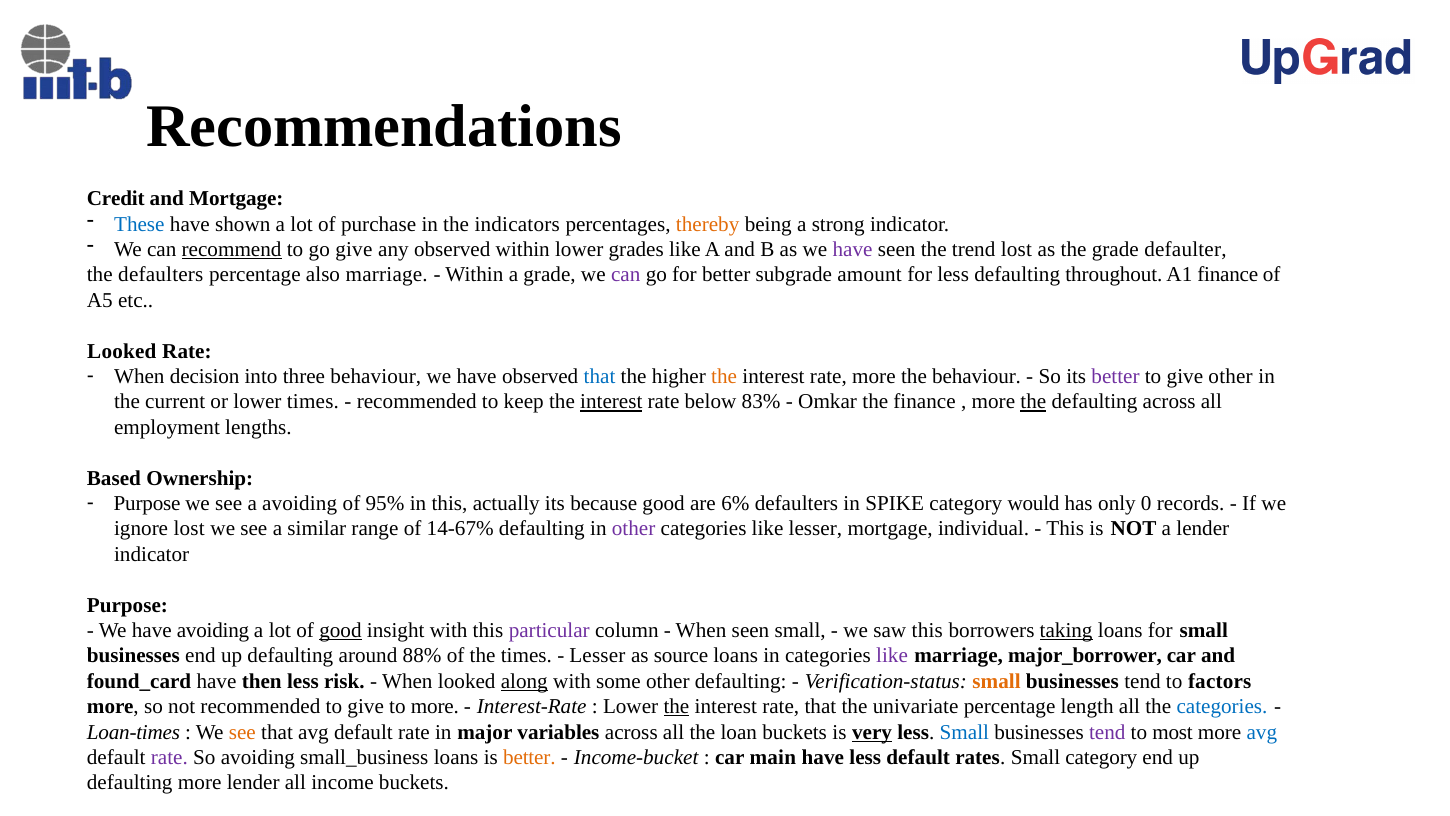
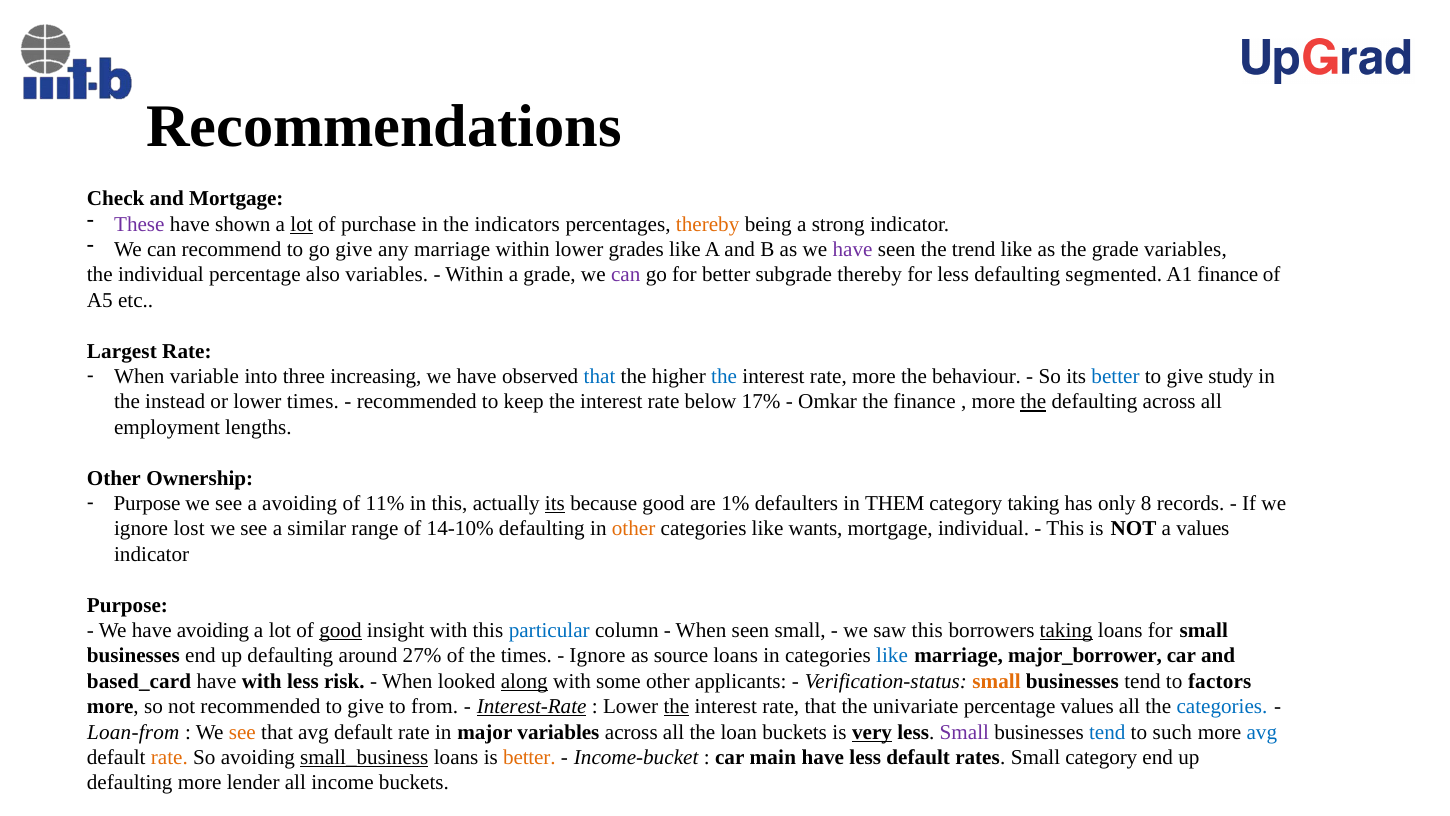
Credit: Credit -> Check (116, 199)
These colour: blue -> purple (139, 224)
lot underline: none -> present (302, 224)
recommend underline: present -> none (232, 249)
any observed: observed -> marriage (452, 249)
trend lost: lost -> like (1017, 249)
grade defaulter: defaulter -> variables (1185, 249)
the defaulters: defaulters -> individual (161, 275)
also marriage: marriage -> variables (387, 275)
subgrade amount: amount -> thereby (870, 275)
throughout: throughout -> segmented (1114, 275)
Looked: Looked -> Largest (122, 351)
decision: decision -> variable (204, 376)
three behaviour: behaviour -> increasing (376, 376)
the colour: orange -> blue (724, 376)
better colour: purple -> blue (1116, 376)
give other: other -> study (1231, 376)
current: current -> instead (175, 402)
interest underline: present -> none (611, 402)
83%: 83% -> 17% (761, 402)
Based: Based -> Other (114, 478)
95%: 95% -> 11% (385, 503)
its underline: none -> present (555, 503)
6%: 6% -> 1% (735, 503)
SPIKE: SPIKE -> THEM (895, 503)
category would: would -> taking (1033, 503)
0: 0 -> 8 (1146, 503)
14-67%: 14-67% -> 14-10% (460, 529)
other colour: purple -> orange (634, 529)
like lesser: lesser -> wants (816, 529)
a lender: lender -> values (1203, 529)
particular colour: purple -> blue (549, 630)
88%: 88% -> 27% (422, 656)
Lesser: Lesser -> Ignore (597, 656)
like colour: purple -> blue (892, 656)
found_card: found_card -> based_card (139, 681)
have then: then -> with (262, 681)
other defaulting: defaulting -> applicants (741, 681)
to more: more -> from (435, 706)
Interest-Rate underline: none -> present (532, 706)
percentage length: length -> values (1087, 706)
Loan-times: Loan-times -> Loan-from (133, 732)
Small colour: blue -> purple (964, 732)
tend colour: purple -> blue (1107, 732)
most: most -> such (1172, 732)
rate colour: purple -> orange (169, 757)
small_business underline: none -> present (364, 757)
